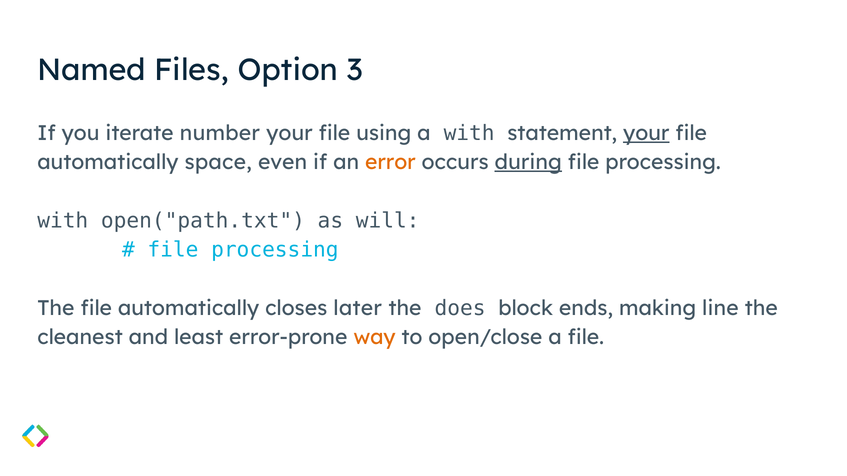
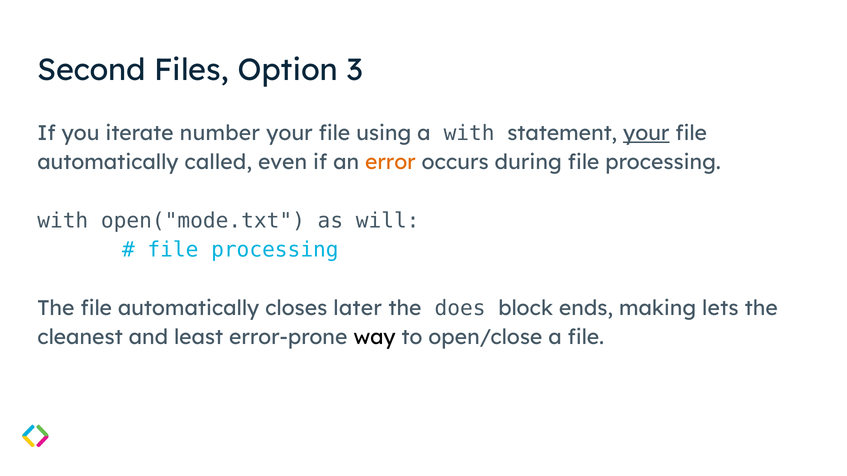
Named: Named -> Second (92, 70)
space: space -> called (218, 162)
during underline: present -> none (528, 162)
open("path.txt: open("path.txt -> open("mode.txt (203, 221)
line: line -> lets (720, 308)
way colour: orange -> black (375, 338)
